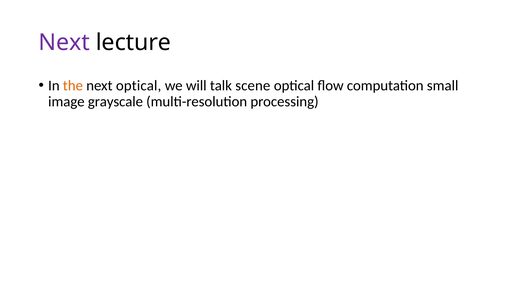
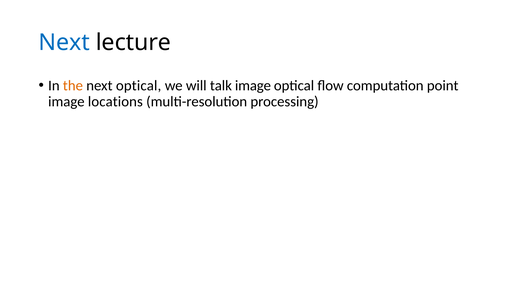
Next colour: purple -> blue (64, 43)
talk scene: scene -> image (253, 86)
small: small -> point (443, 86)
grayscale: grayscale -> locations (115, 102)
